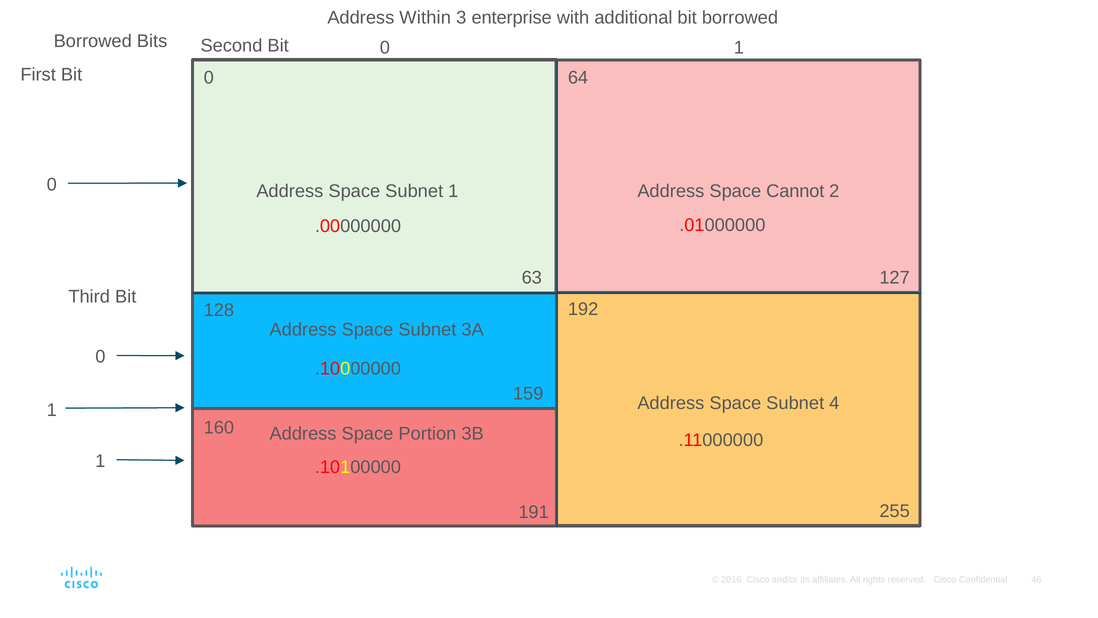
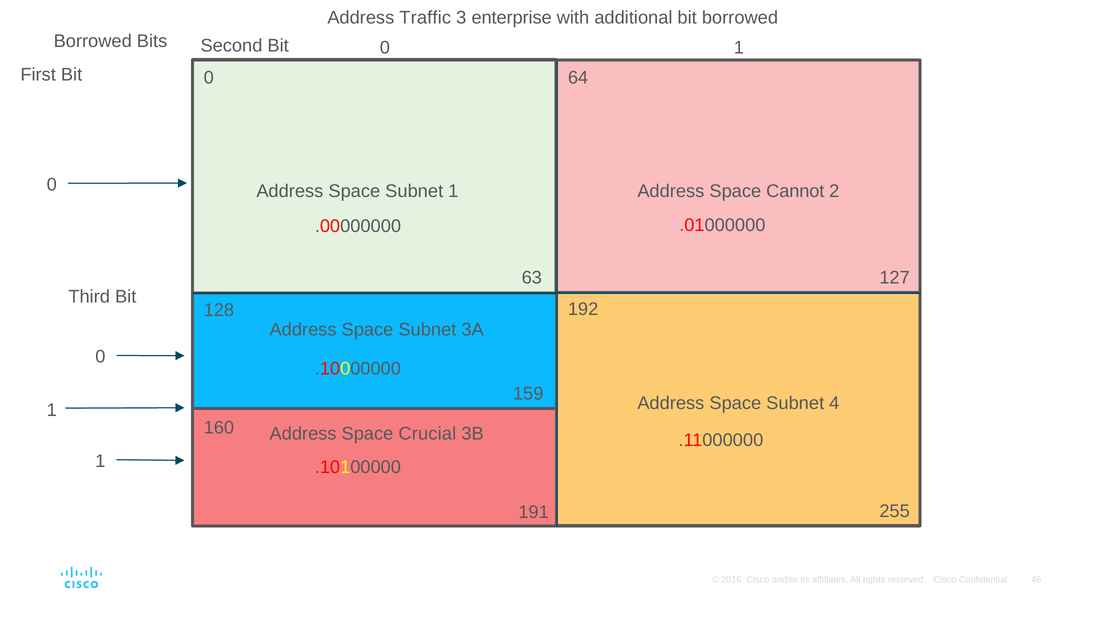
Within: Within -> Traffic (425, 18)
Portion: Portion -> Crucial (427, 433)
